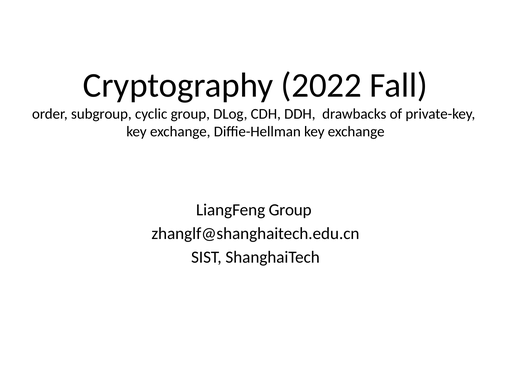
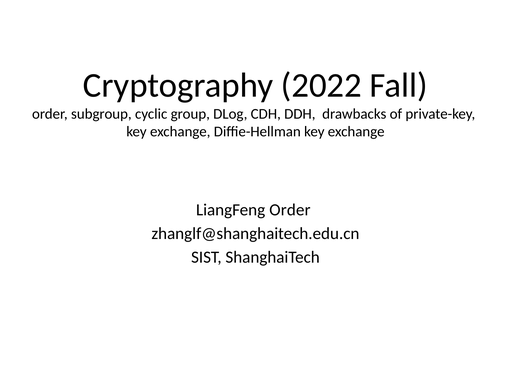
LiangFeng Group: Group -> Order (290, 210)
